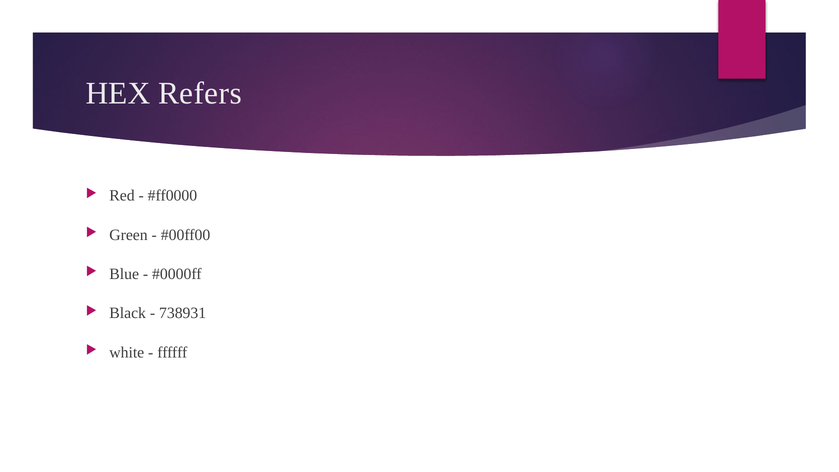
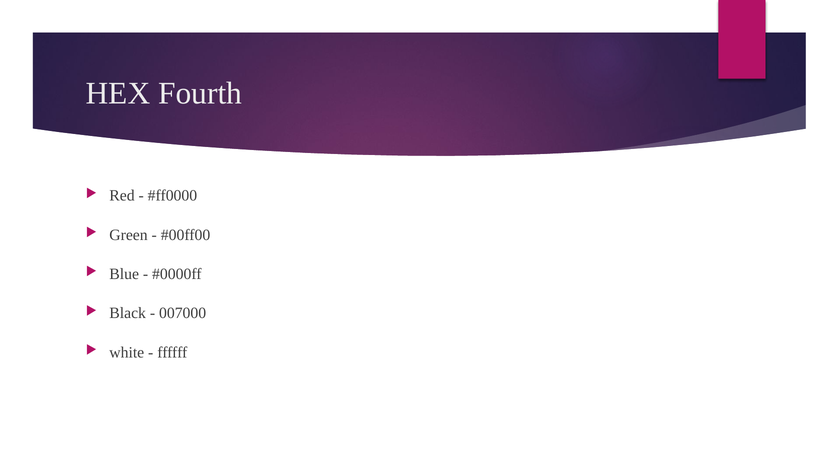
Refers: Refers -> Fourth (200, 94)
738931: 738931 -> 007000 (183, 313)
